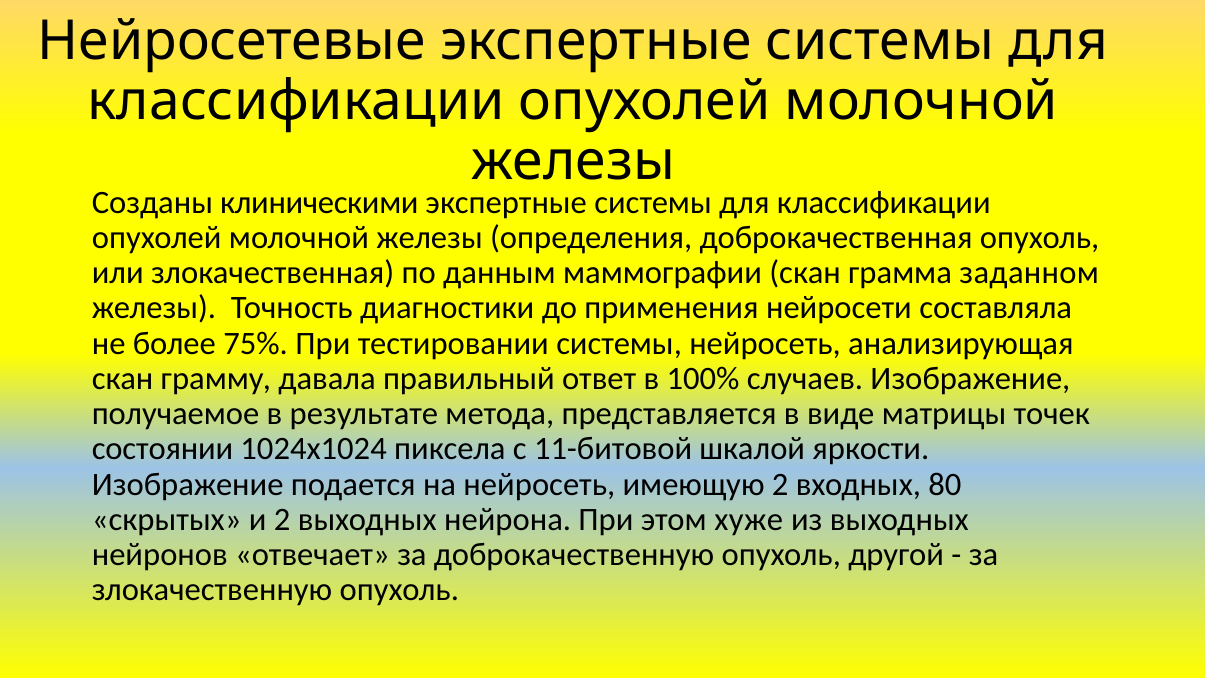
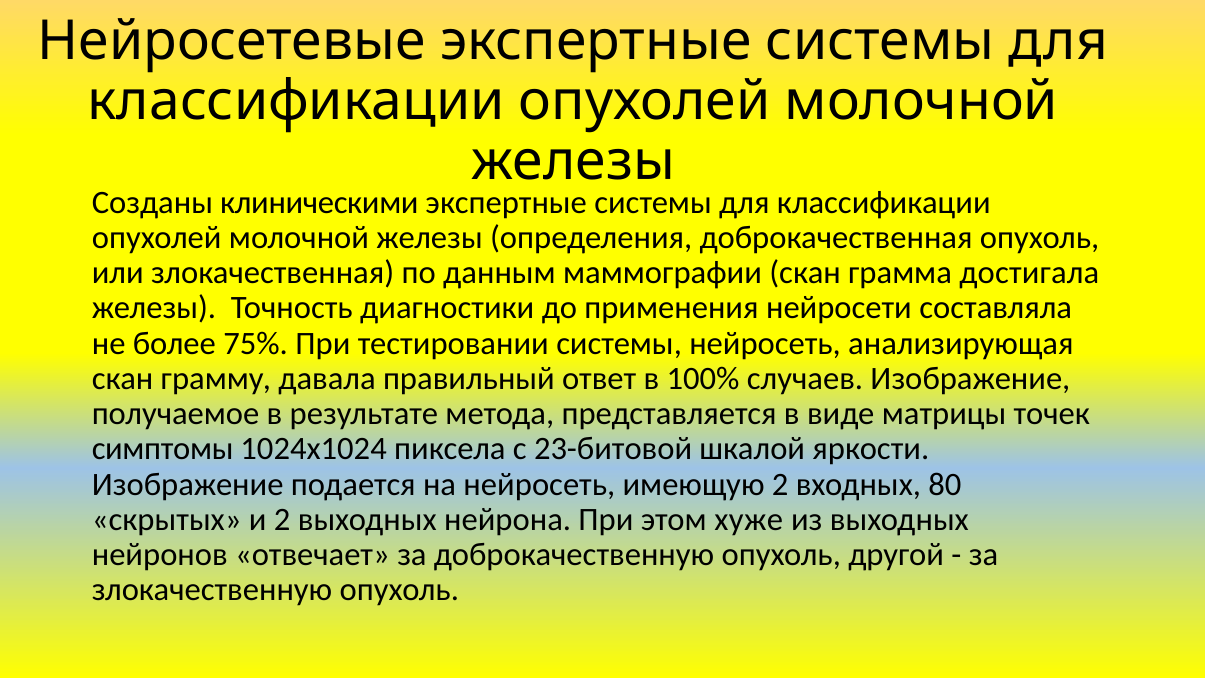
заданном: заданном -> достигала (1029, 273)
состоянии: состоянии -> симптомы (163, 449)
11-битовой: 11-битовой -> 23-битовой (613, 449)
